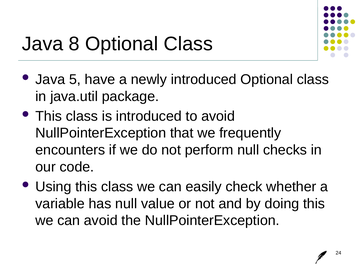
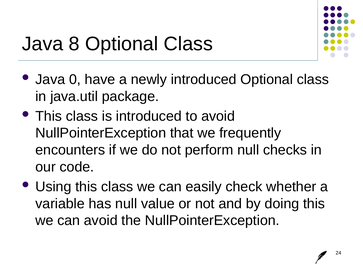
5: 5 -> 0 (75, 80)
